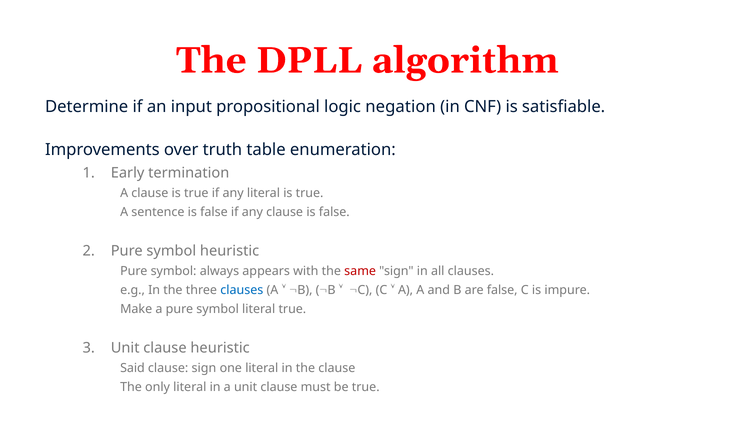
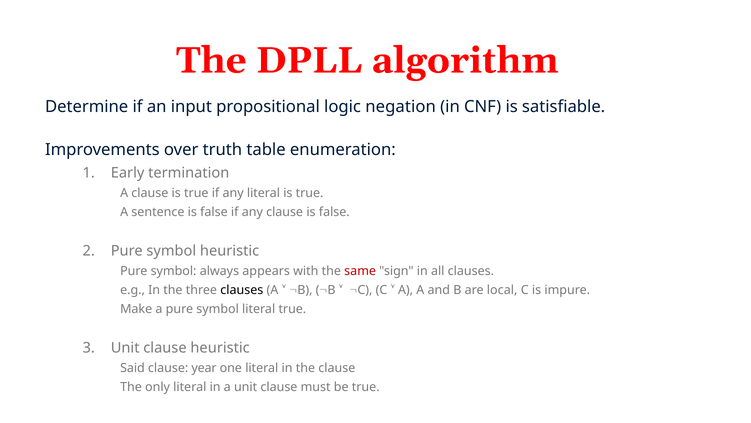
clauses colour: blue -> black (242, 290)
are false: false -> local (502, 290)
clause sign: sign -> year (204, 367)
